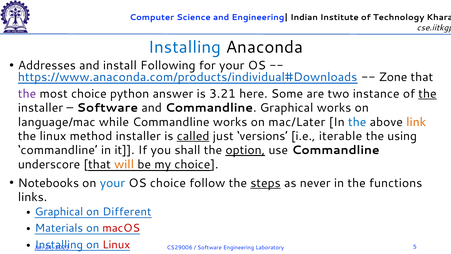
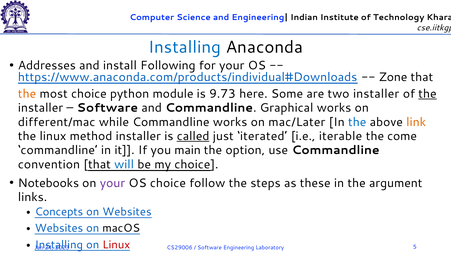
the colour: purple -> orange (27, 94)
answer: answer -> module (173, 94)
3.21: 3.21 -> 9.73 (222, 94)
two instance: instance -> installer (376, 94)
language/mac: language/mac -> different/mac (57, 122)
versions: versions -> iterated (262, 136)
using: using -> come (402, 136)
shall: shall -> main (188, 150)
option underline: present -> none (245, 150)
underscore: underscore -> convention (49, 164)
will colour: orange -> blue (124, 164)
your colour: blue -> purple (112, 183)
steps underline: present -> none (265, 183)
never: never -> these (315, 183)
functions: functions -> argument (396, 183)
Graphical: Graphical -> Concepts (59, 212)
on Different: Different -> Websites (127, 212)
Materials: Materials -> Websites (59, 228)
macOS colour: red -> black (121, 228)
